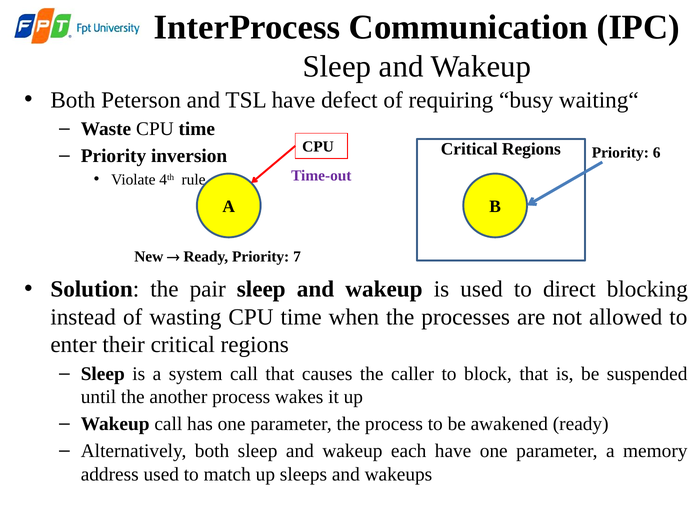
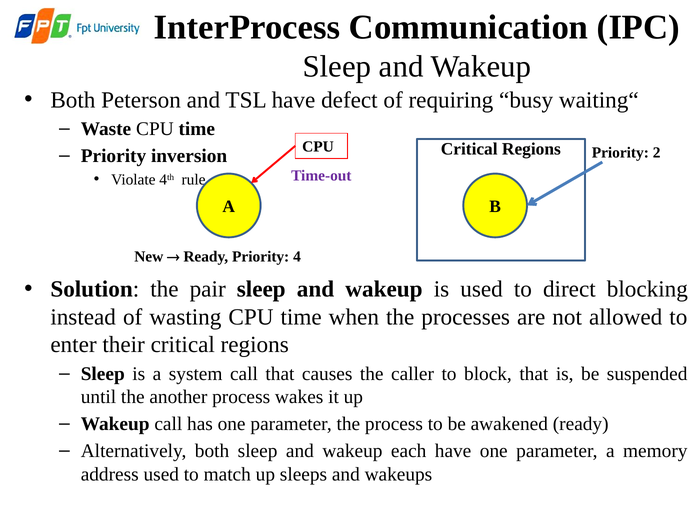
6: 6 -> 2 (657, 153)
7: 7 -> 4 (297, 257)
